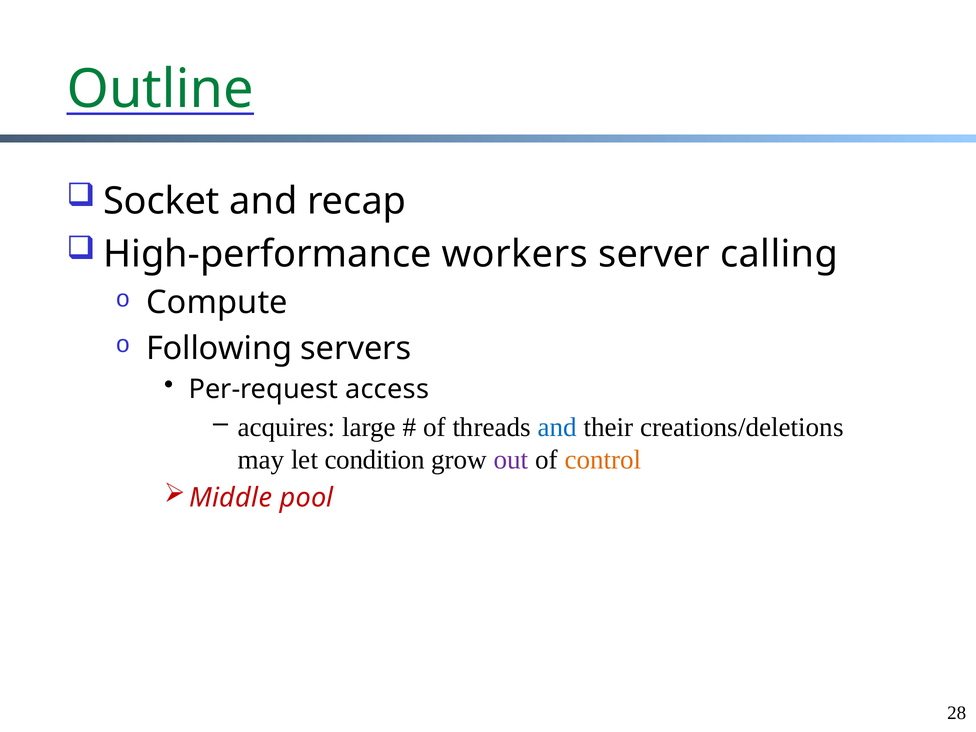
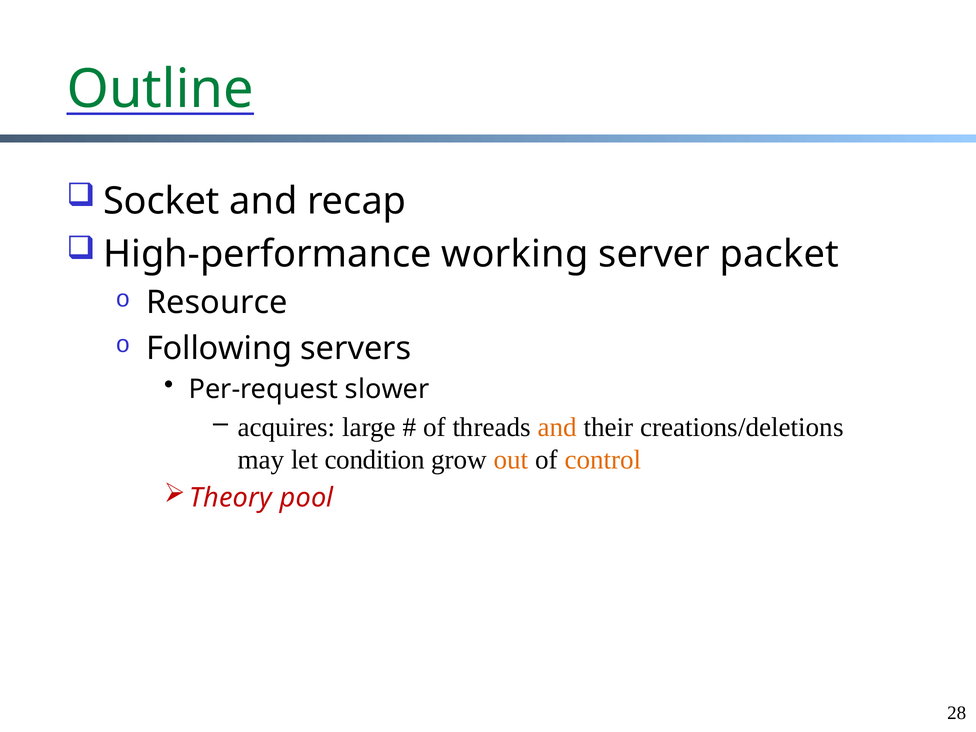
workers: workers -> working (515, 254)
calling: calling -> packet (779, 254)
Compute: Compute -> Resource (217, 303)
access: access -> slower (387, 389)
and colour: blue -> orange (557, 427)
out colour: purple -> orange (511, 460)
Middle: Middle -> Theory (231, 498)
